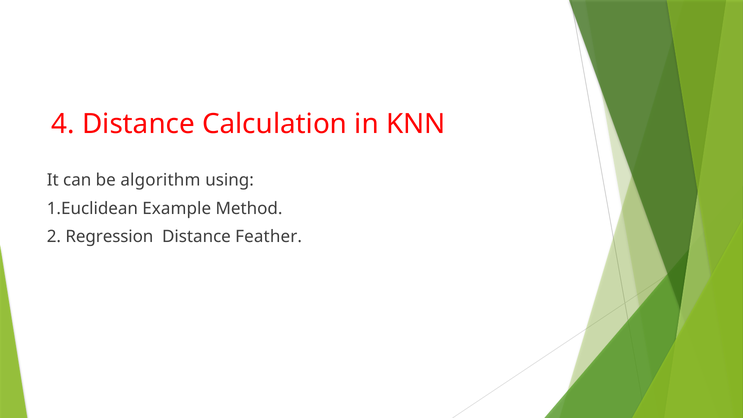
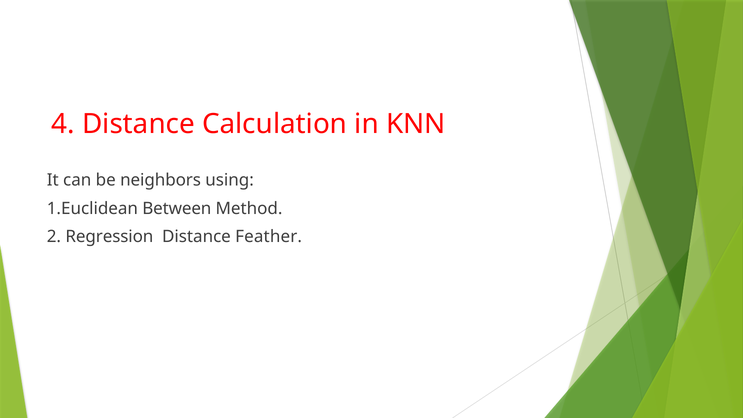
algorithm: algorithm -> neighbors (161, 180)
Example: Example -> Between (177, 208)
